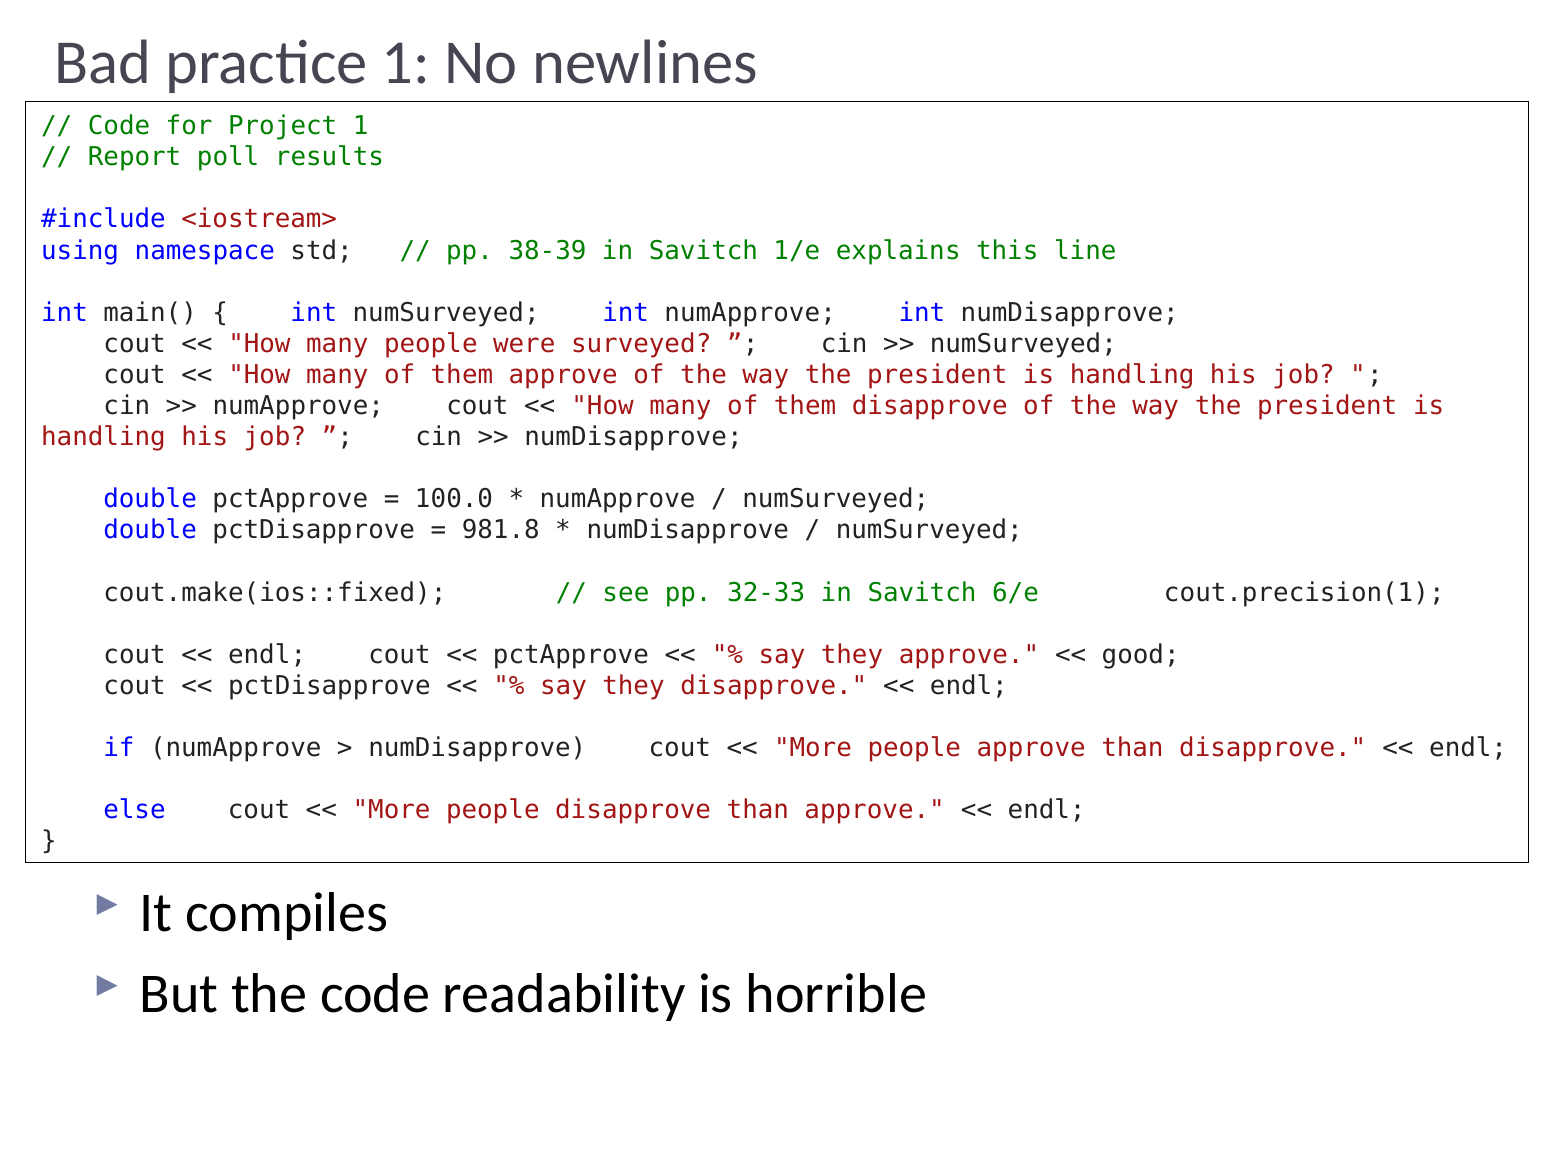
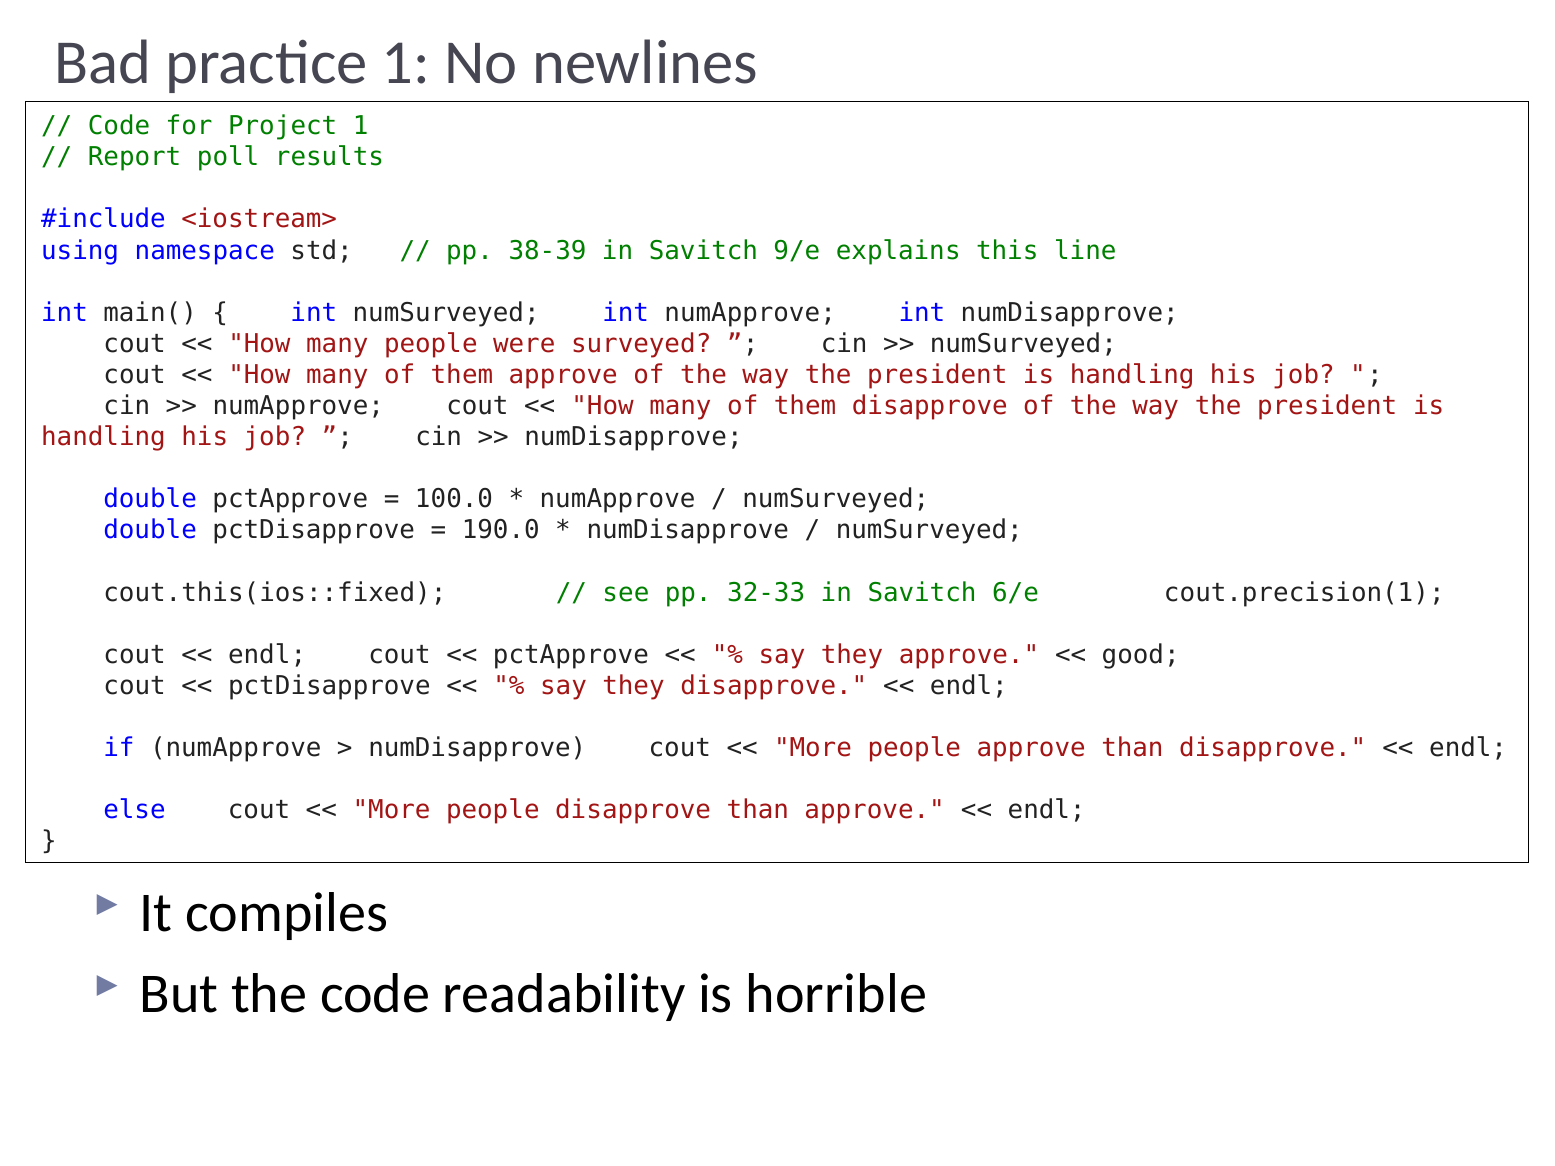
1/e: 1/e -> 9/e (797, 251)
981.8: 981.8 -> 190.0 (501, 531)
cout.make(ios::fixed: cout.make(ios::fixed -> cout.this(ios::fixed (275, 593)
